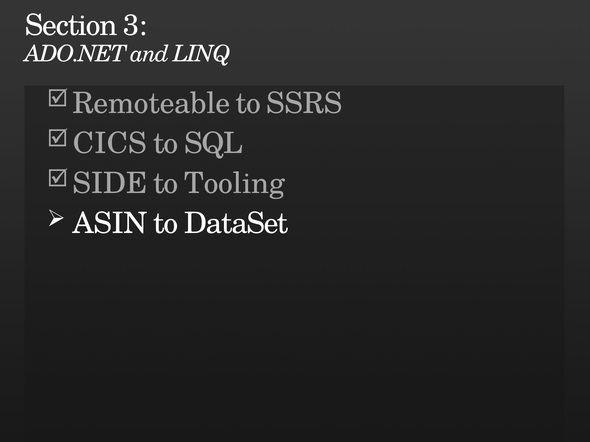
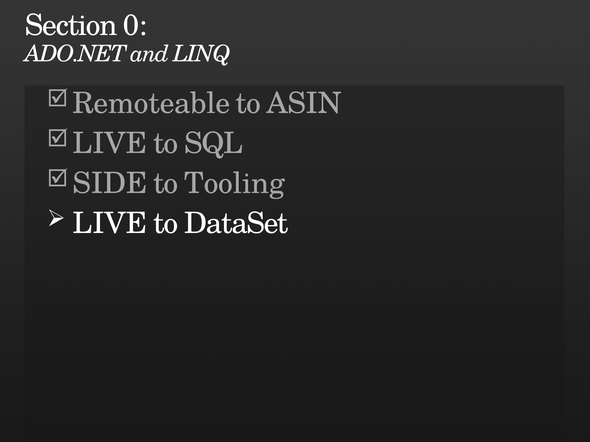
3: 3 -> 0 (135, 26)
SSRS: SSRS -> ASIN (304, 103)
CICS: CICS -> LIVE (110, 144)
ASIN: ASIN -> LIVE (110, 224)
